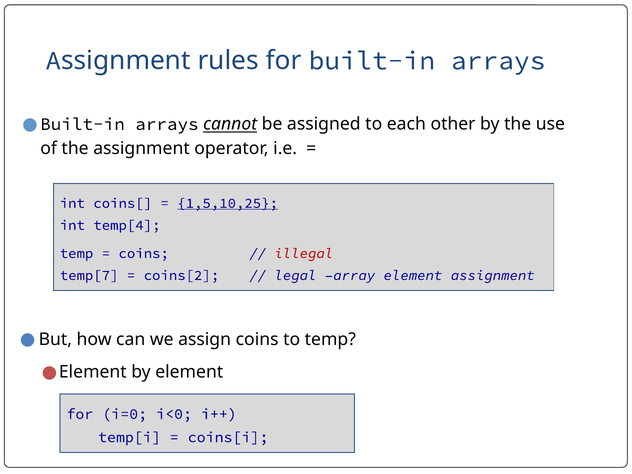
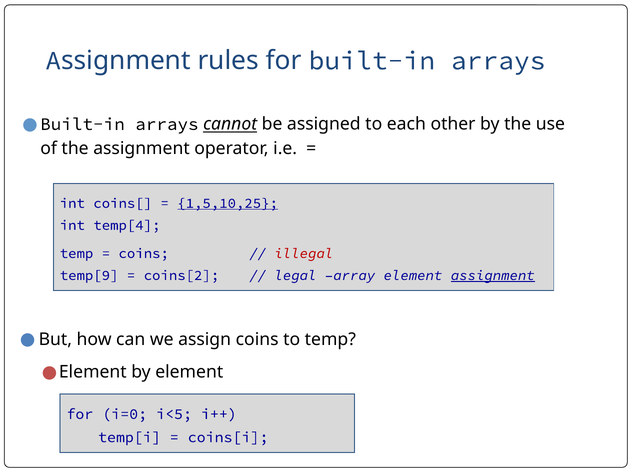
temp[7: temp[7 -> temp[9 (89, 275)
assignment underline: none -> present (493, 275)
i<0: i<0 -> i<5 (174, 414)
